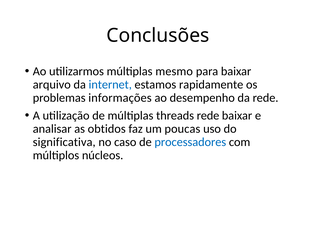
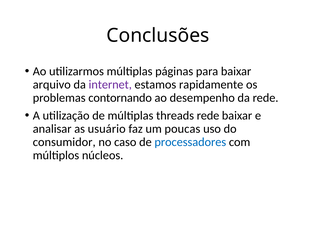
mesmo: mesmo -> páginas (174, 71)
internet colour: blue -> purple (110, 85)
informações: informações -> contornando (120, 98)
obtidos: obtidos -> usuário (107, 129)
significativa: significativa -> consumidor (64, 142)
